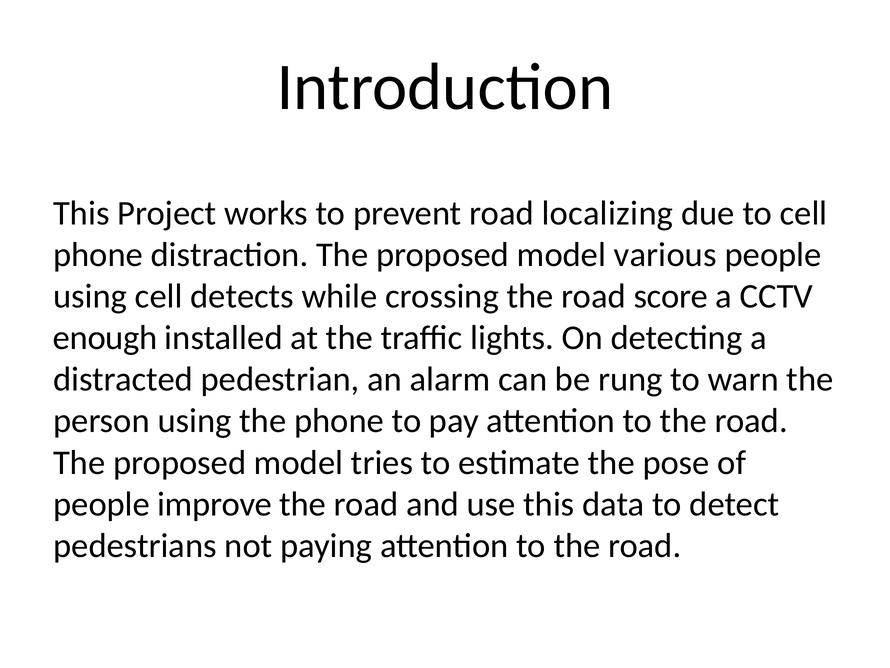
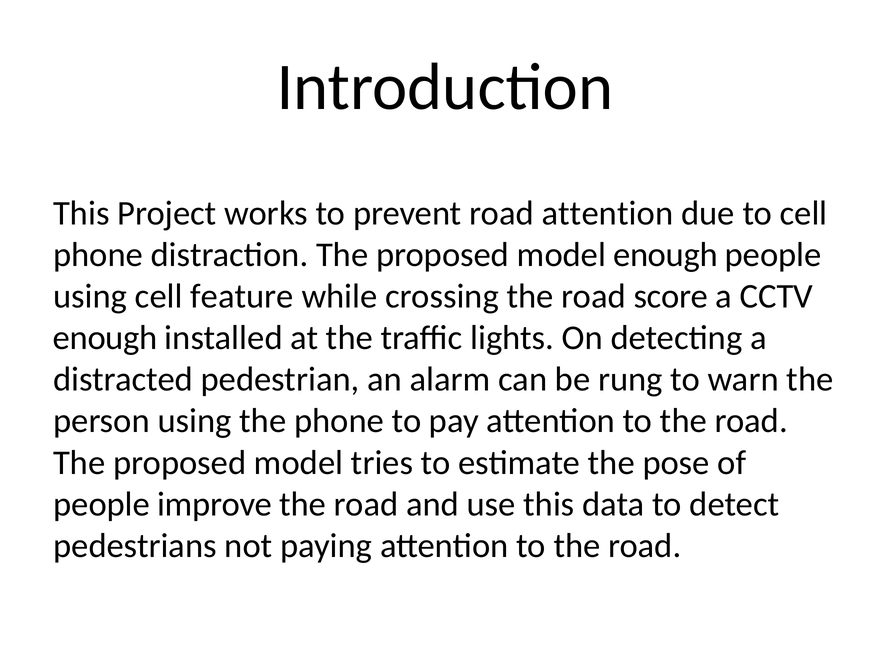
road localizing: localizing -> attention (607, 213)
model various: various -> enough (666, 255)
detects: detects -> feature (242, 296)
